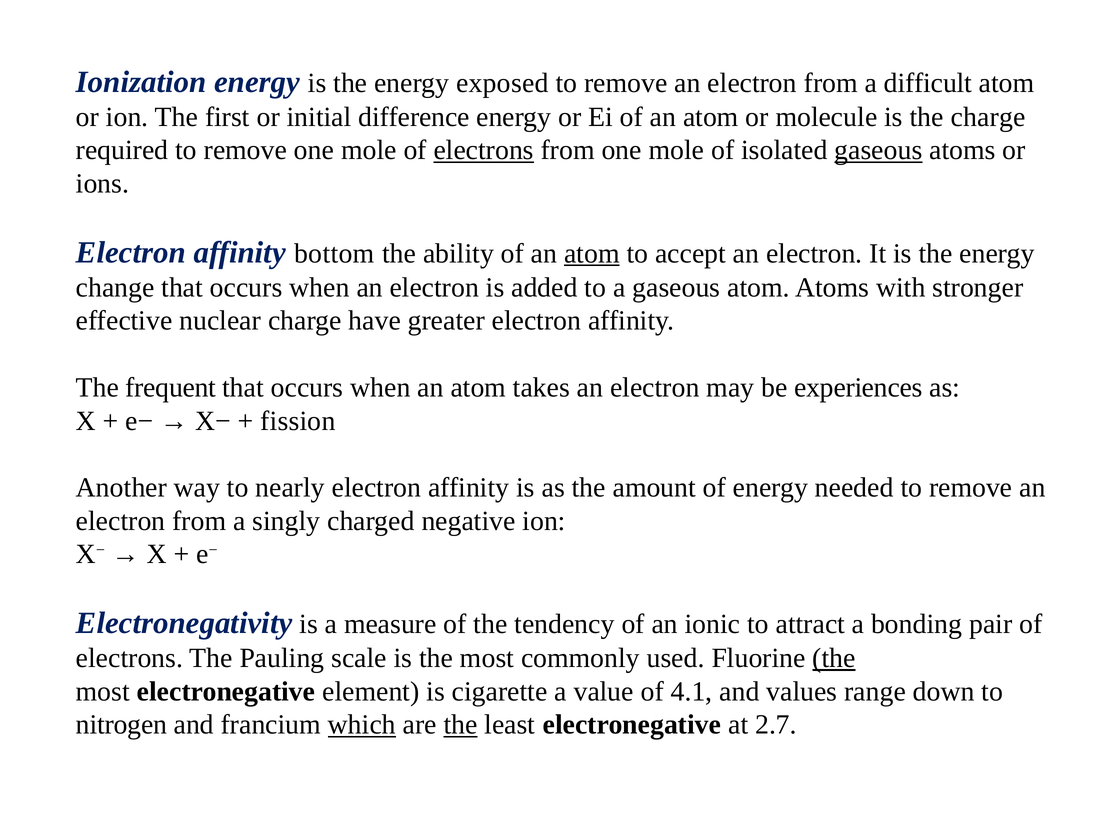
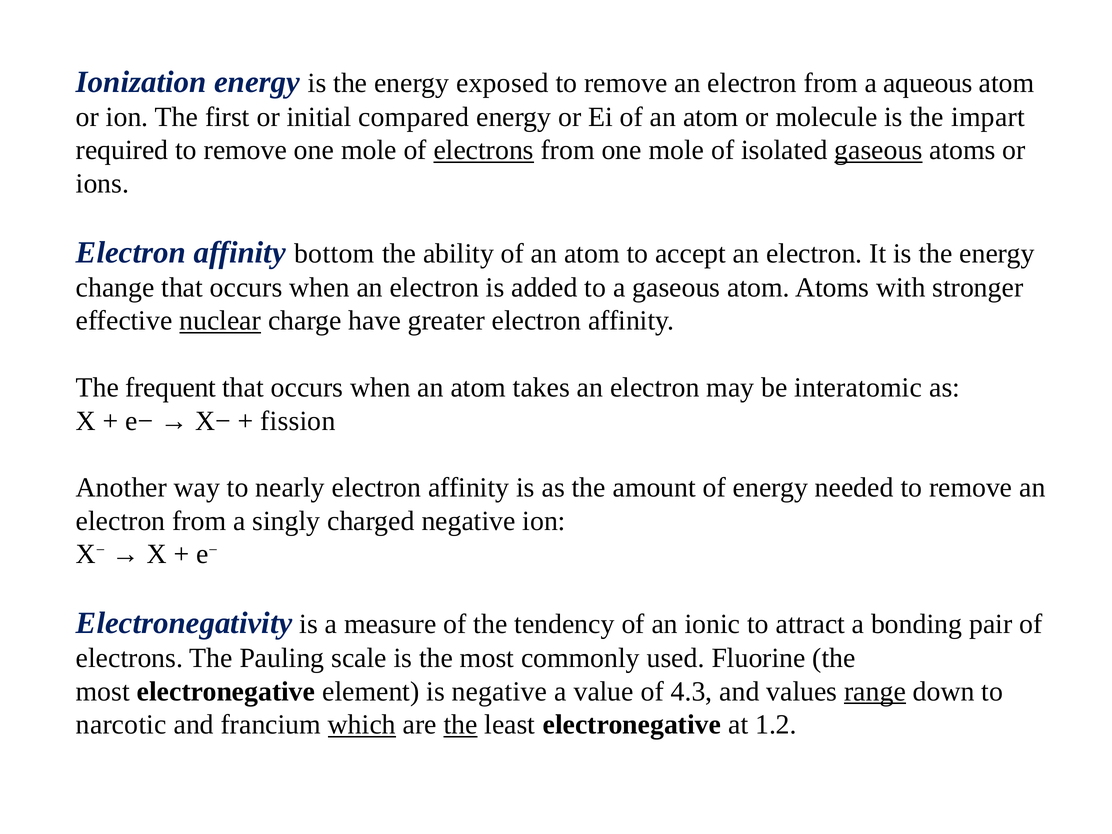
difficult: difficult -> aqueous (928, 83)
difference: difference -> compared (414, 117)
the charge: charge -> impart (988, 117)
atom underline: present -> none (592, 253)
nuclear underline: none -> present (220, 321)
experiences: experiences -> interatomic (858, 387)
the underline: present -> none (834, 658)
is cigarette: cigarette -> negative (499, 691)
4.1: 4.1 -> 4.3 (692, 691)
range underline: none -> present (875, 691)
nitrogen: nitrogen -> narcotic (121, 725)
2.7: 2.7 -> 1.2 (776, 725)
